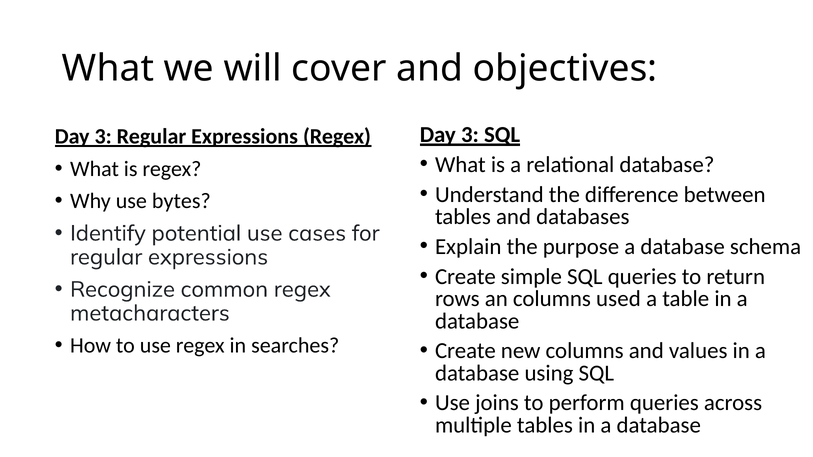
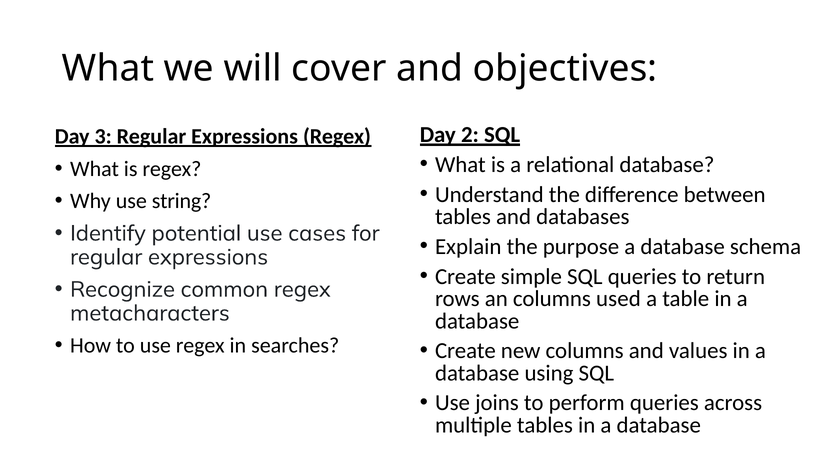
3: 3 -> 2 (470, 135)
bytes: bytes -> string (181, 201)
